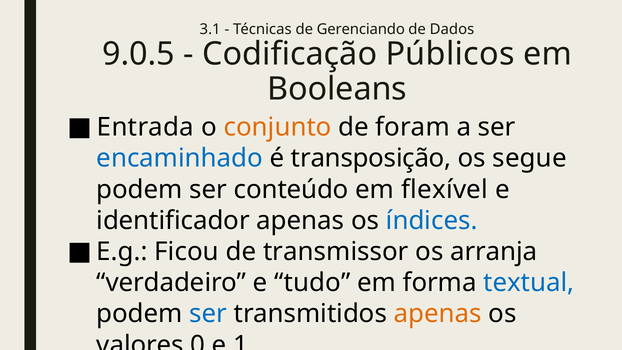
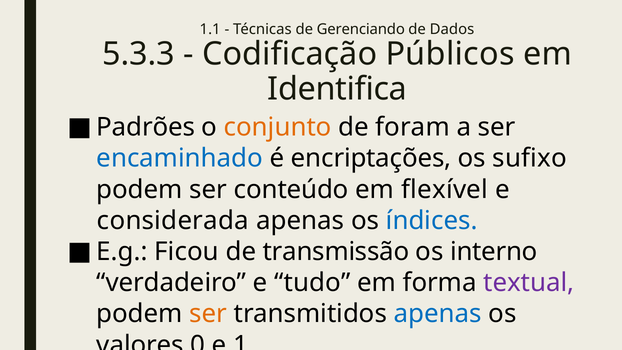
3.1: 3.1 -> 1.1 (210, 29)
9.0.5: 9.0.5 -> 5.3.3 (139, 54)
Booleans: Booleans -> Identifica (337, 89)
Entrada: Entrada -> Padrões (146, 127)
transposição: transposição -> encriptações (371, 158)
segue: segue -> sufixo (530, 158)
identificador: identificador -> considerada (173, 221)
transmissor: transmissor -> transmissão (336, 252)
arranja: arranja -> interno (494, 252)
textual colour: blue -> purple (529, 283)
ser colour: blue -> orange (208, 314)
apenas colour: orange -> blue (438, 314)
